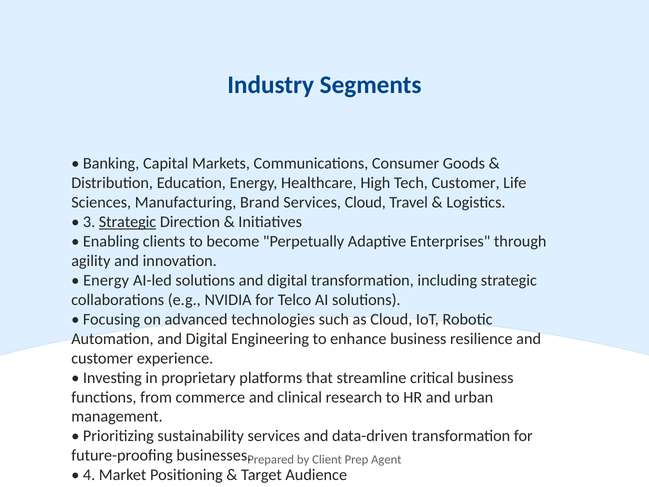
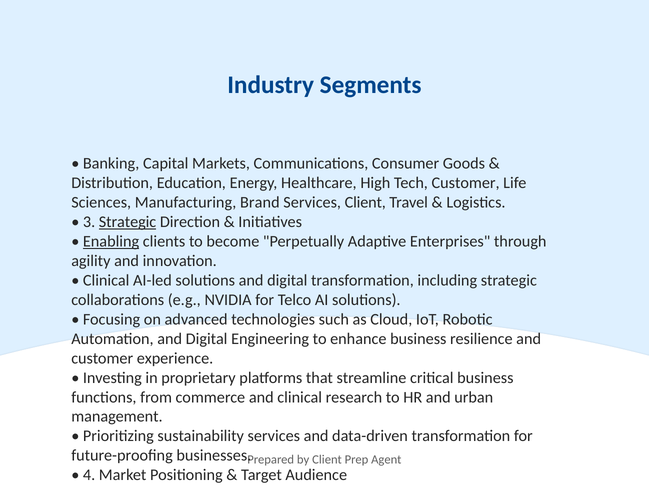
Services Cloud: Cloud -> Client (365, 202)
Enabling underline: none -> present (111, 241)
Energy: Energy -> Clinical (106, 280)
